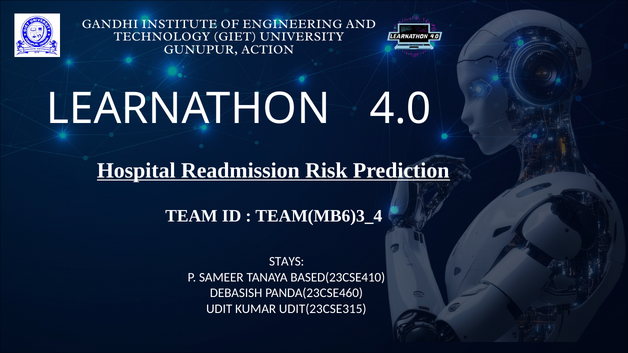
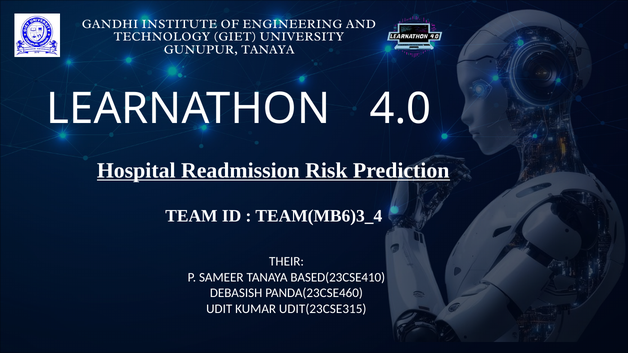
GUNUPUR ACTION: ACTION -> TANAYA (268, 49)
STAYS: STAYS -> THEIR (287, 262)
